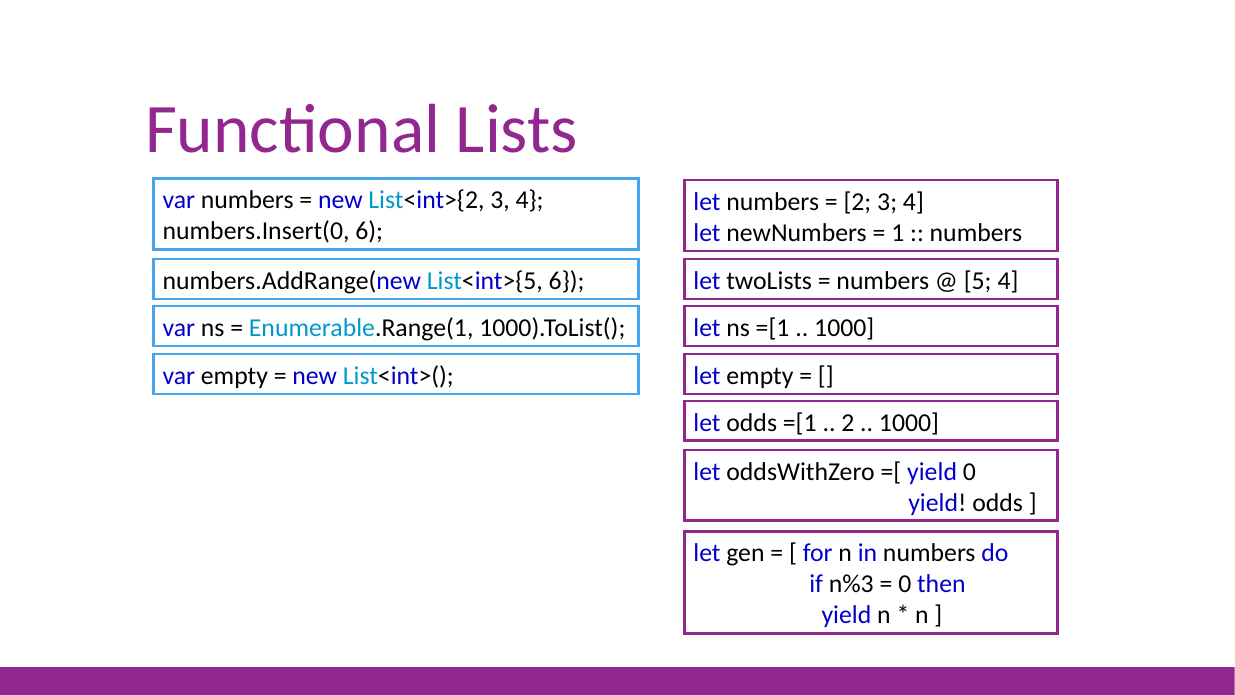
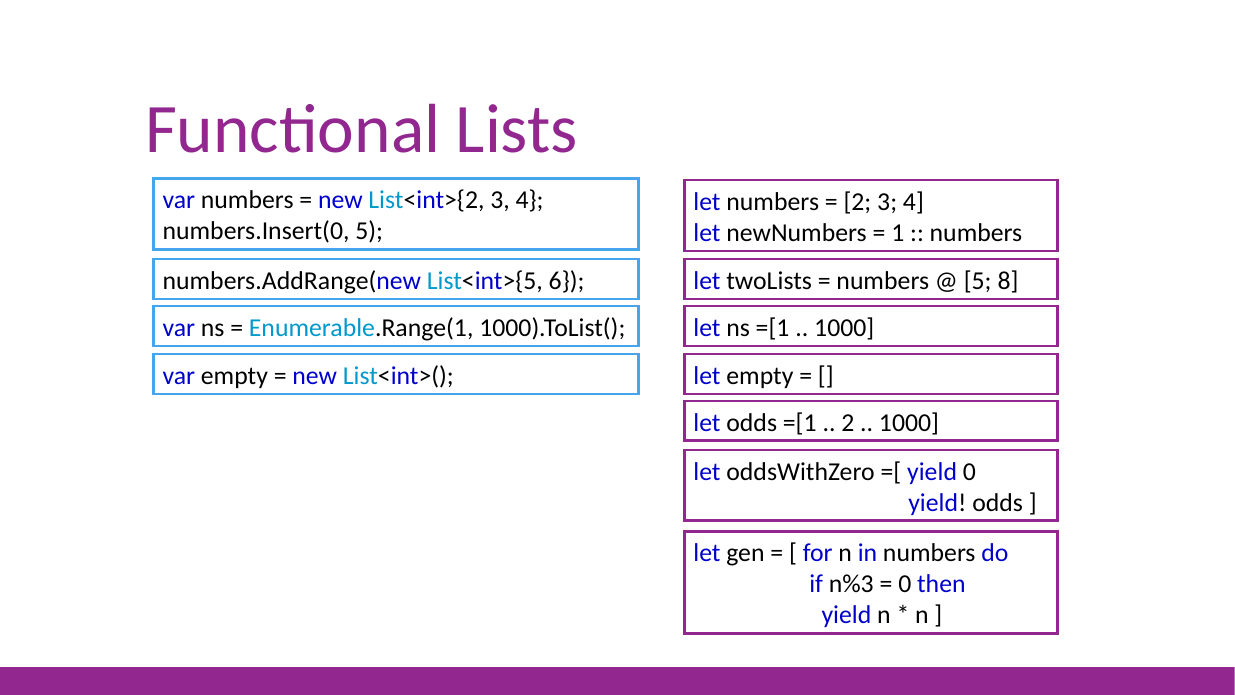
numbers.Insert(0 6: 6 -> 5 (369, 231)
5 4: 4 -> 8 (1008, 281)
